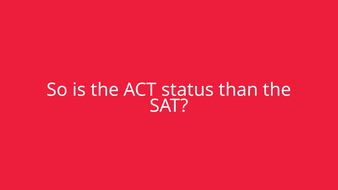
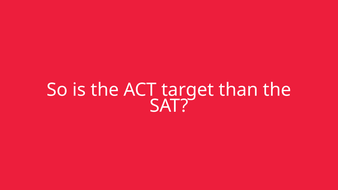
status: status -> target (188, 90)
